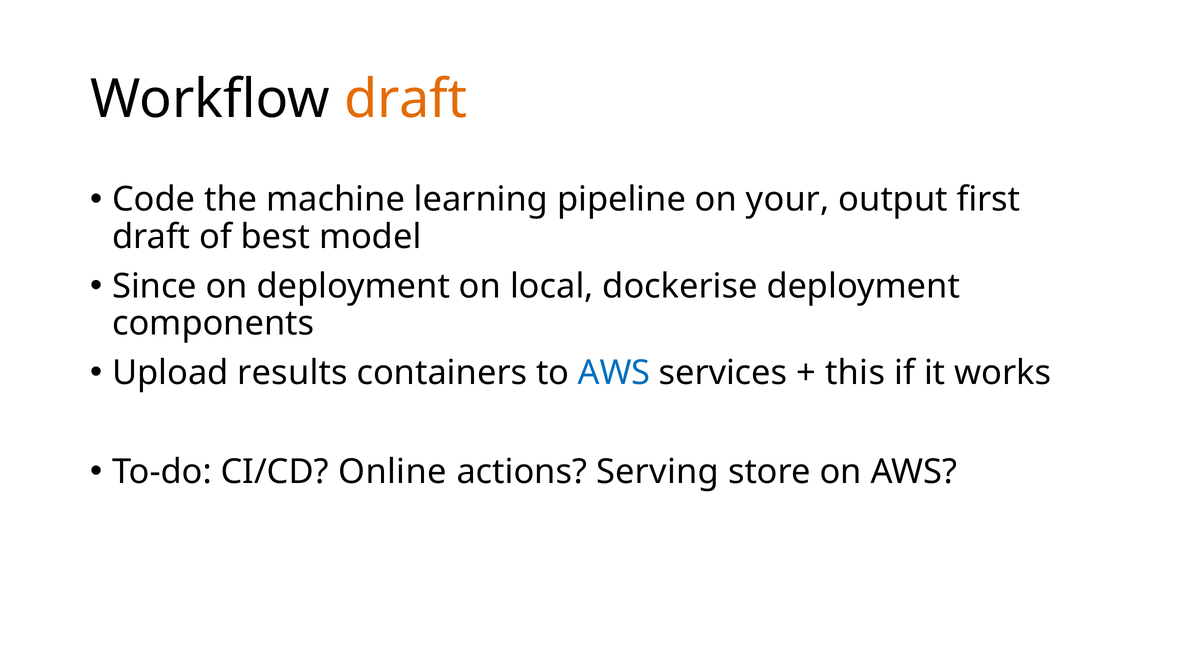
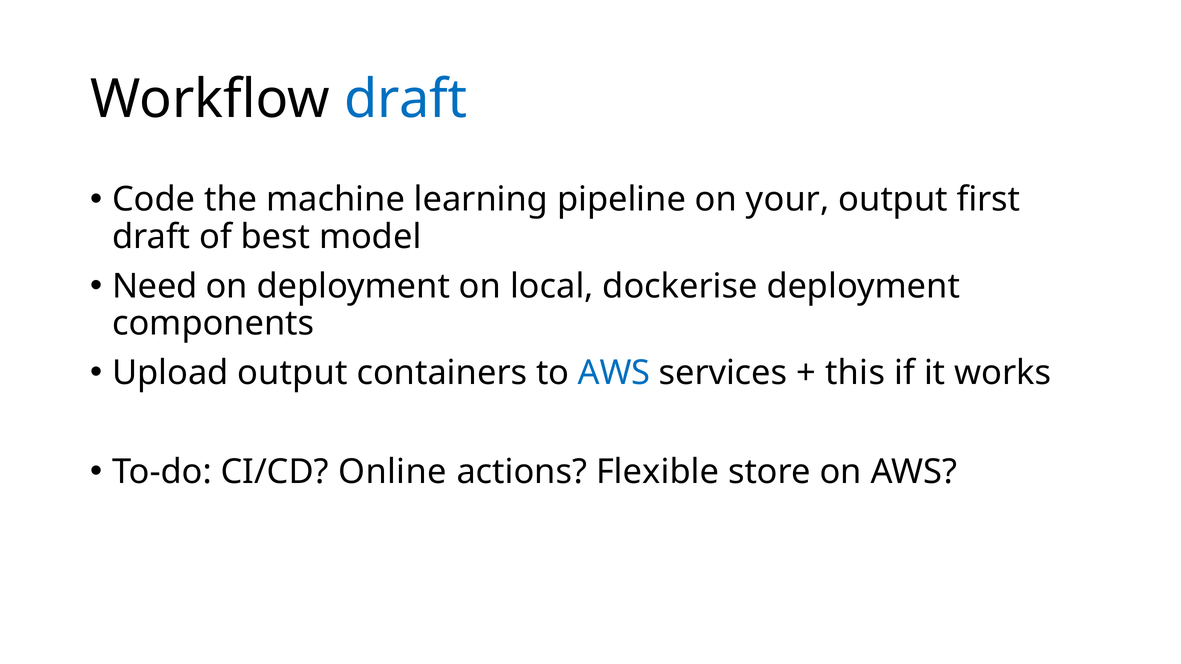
draft colour: orange -> blue (406, 99)
Since: Since -> Need (155, 286)
Upload results: results -> output (293, 373)
Serving: Serving -> Flexible (658, 472)
